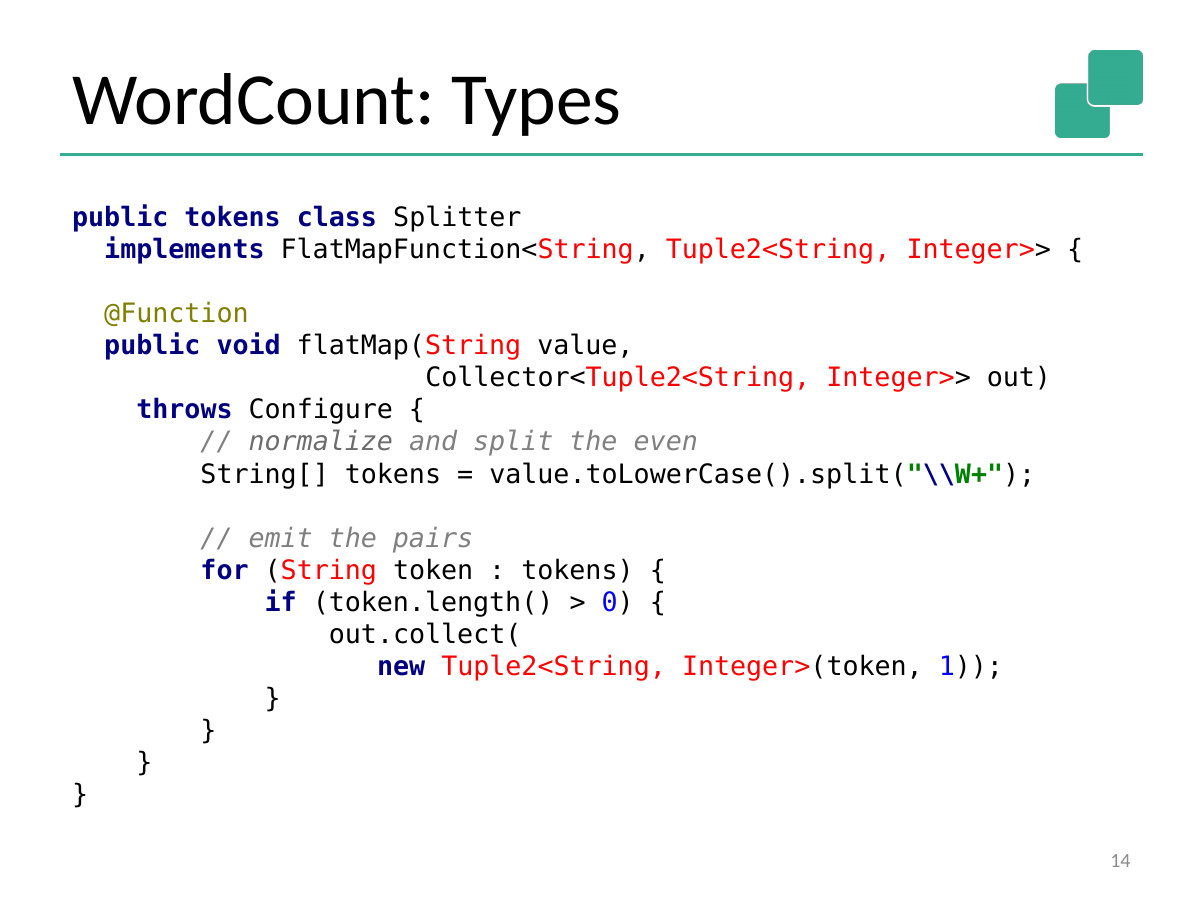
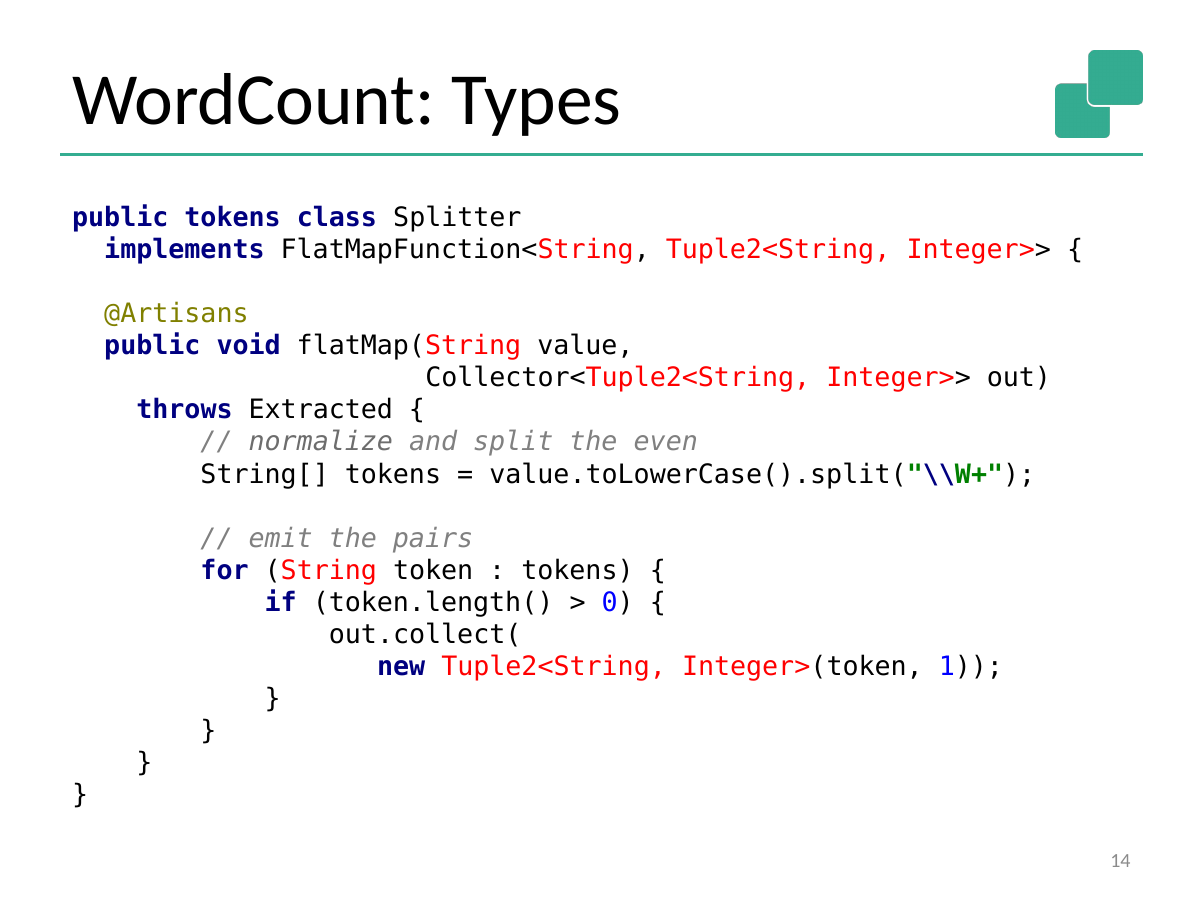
@Function: @Function -> @Artisans (176, 314)
Configure: Configure -> Extracted (321, 410)
